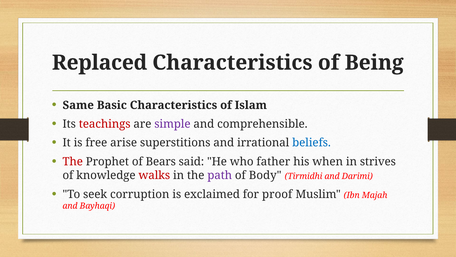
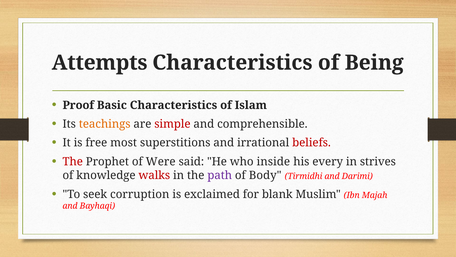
Replaced: Replaced -> Attempts (100, 63)
Same: Same -> Proof (78, 105)
teachings colour: red -> orange (105, 124)
simple colour: purple -> red (172, 124)
arise: arise -> most (124, 143)
beliefs colour: blue -> red (312, 143)
Bears: Bears -> Were (161, 161)
father: father -> inside (273, 161)
when: when -> every (328, 161)
proof: proof -> blank (277, 194)
